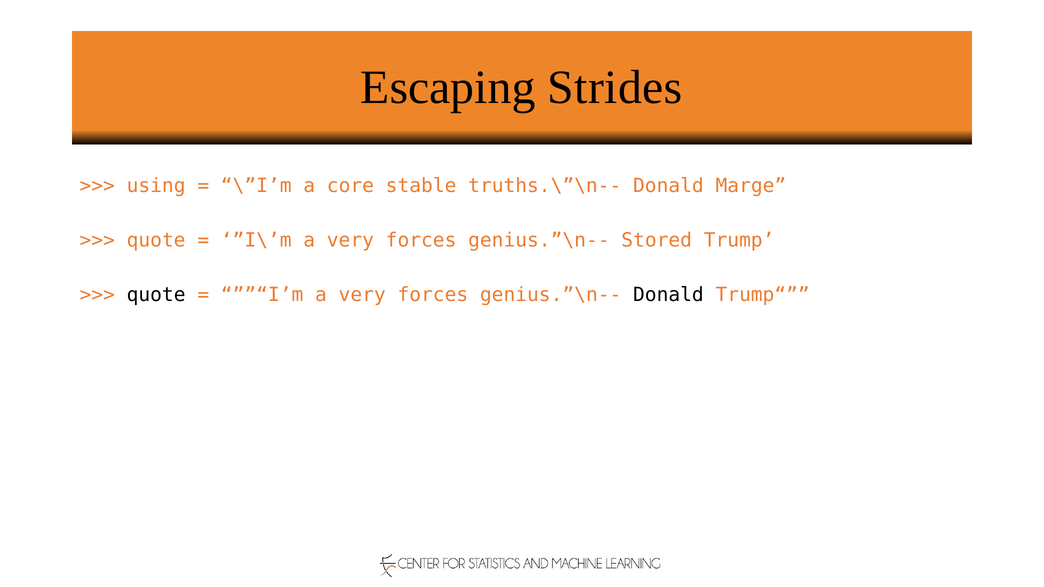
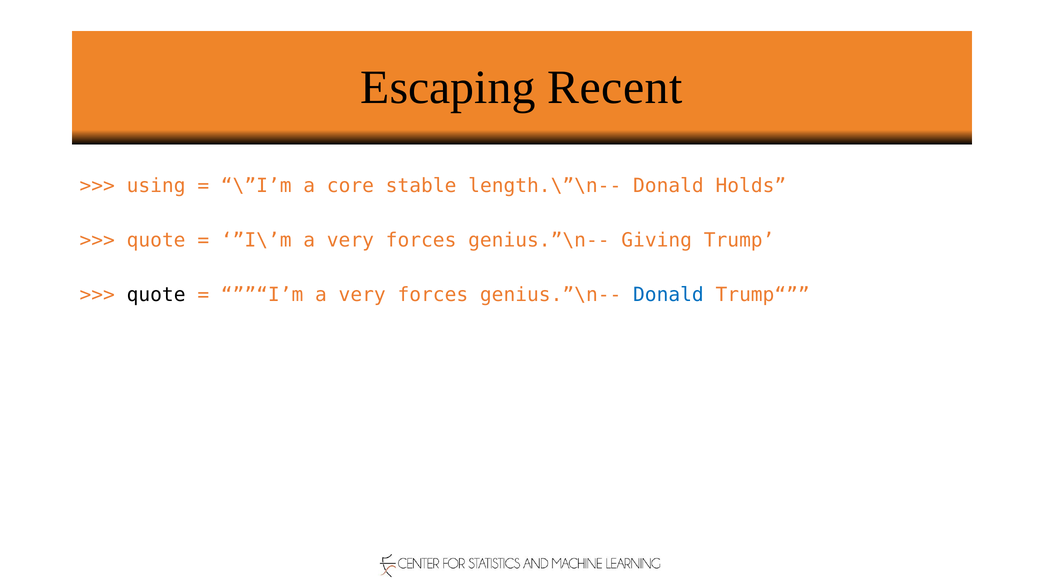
Strides: Strides -> Recent (615, 88)
truths.\”\n--: truths.\”\n-- -> length.\”\n-- (545, 186)
Marge: Marge -> Holds (751, 186)
Stored: Stored -> Giving (657, 240)
Donald colour: black -> blue (668, 295)
